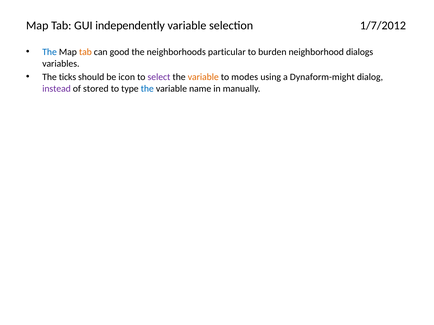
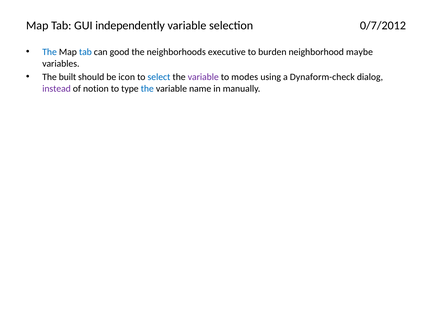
1/7/2012: 1/7/2012 -> 0/7/2012 (383, 25)
tab colour: orange -> blue (85, 52)
particular: particular -> executive (227, 52)
dialogs: dialogs -> maybe (359, 52)
ticks: ticks -> built (67, 77)
select colour: purple -> blue (159, 77)
variable colour: orange -> purple (203, 77)
Dynaform-might: Dynaform-might -> Dynaform-check (322, 77)
stored: stored -> notion (96, 89)
